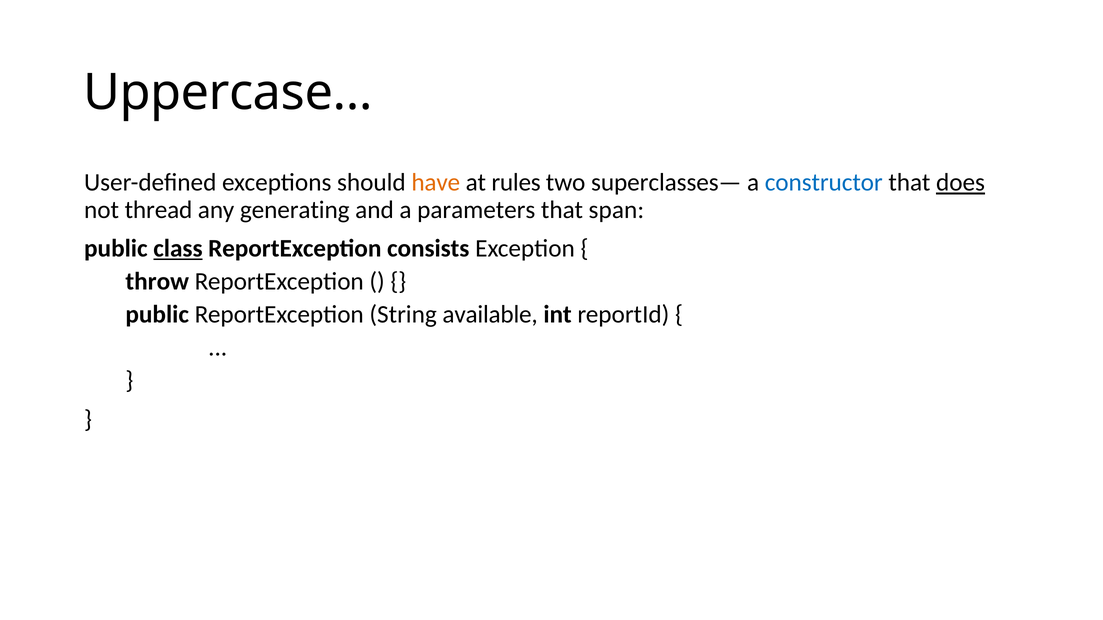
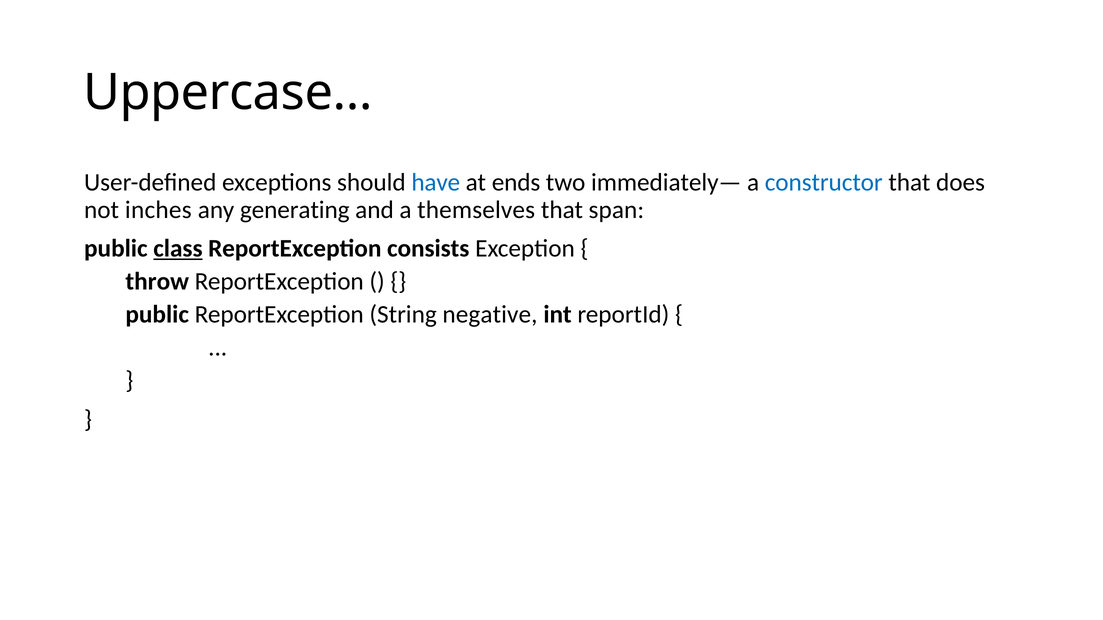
have colour: orange -> blue (436, 183)
rules: rules -> ends (516, 183)
superclasses—: superclasses— -> immediately— (666, 183)
does underline: present -> none (961, 183)
thread: thread -> inches (158, 210)
parameters: parameters -> themselves (476, 210)
available: available -> negative (490, 315)
